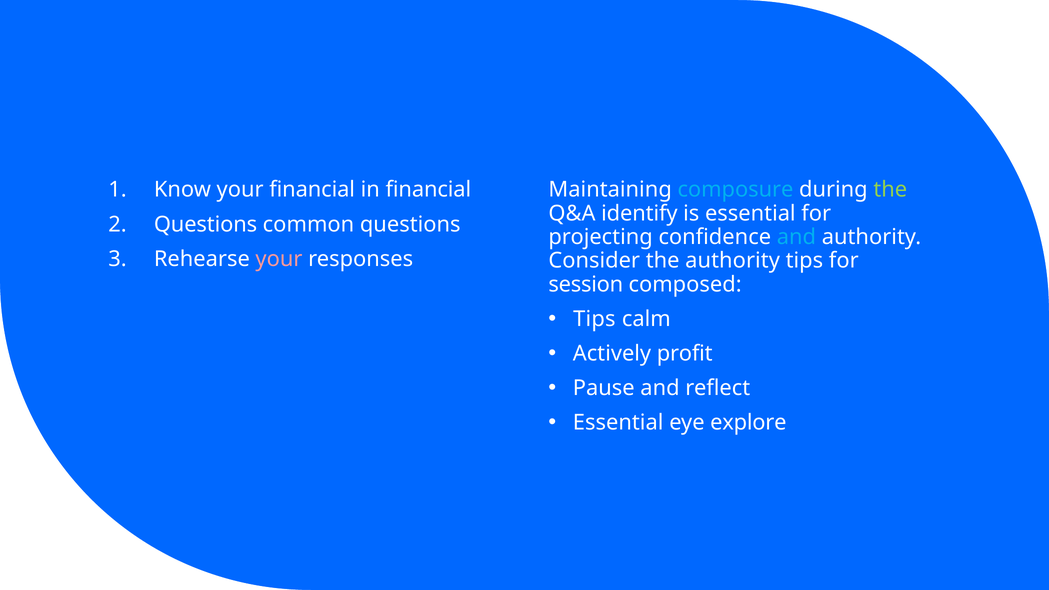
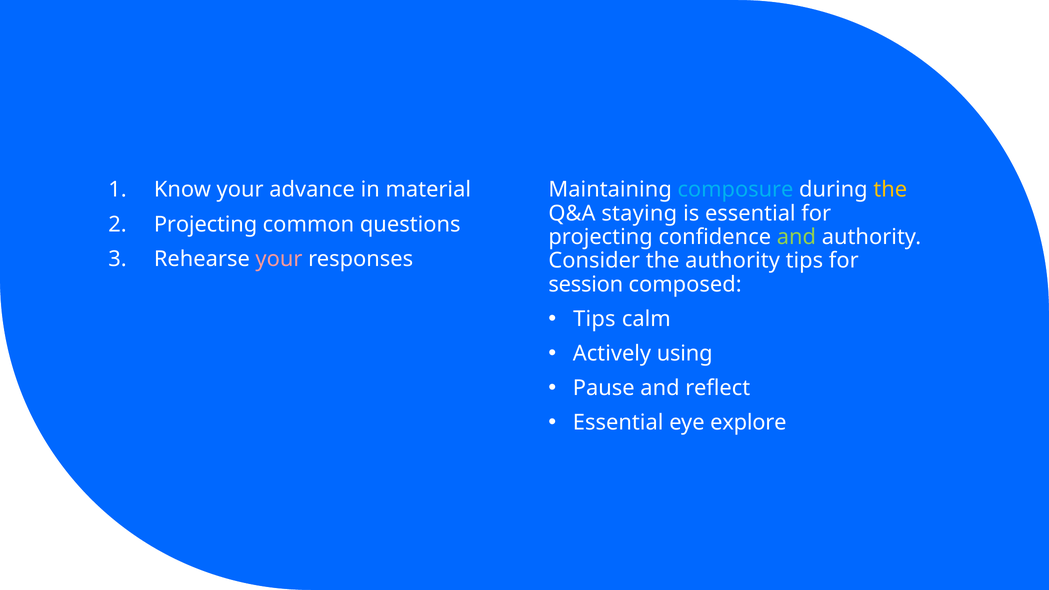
your financial: financial -> advance (312, 190)
in financial: financial -> material (428, 190)
the colour: light green -> yellow (890, 190)
identify: identify -> staying (639, 213)
Questions: Questions -> Projecting (206, 224)
and colour: light blue -> light green (796, 237)
profit: profit -> using (685, 353)
